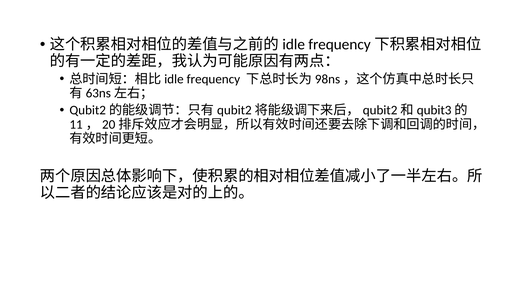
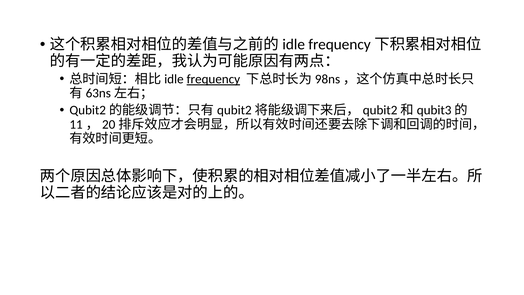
frequency underline: none -> present (213, 79)
